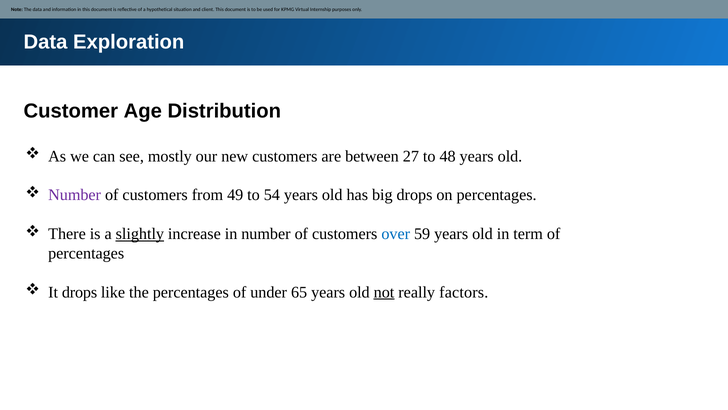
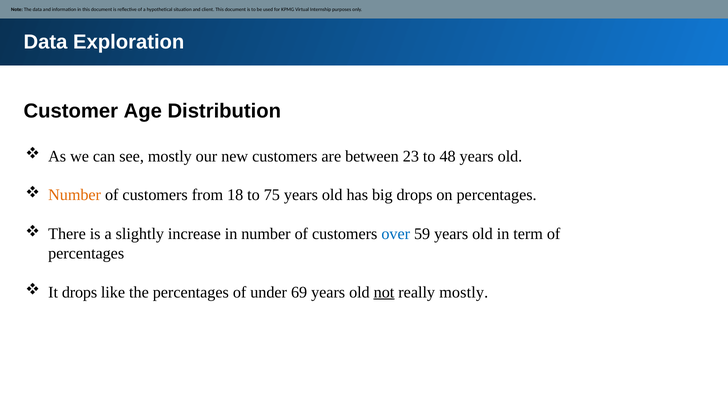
27: 27 -> 23 (411, 156)
Number colour: purple -> orange (75, 195)
49: 49 -> 18 (235, 195)
54: 54 -> 75 (272, 195)
slightly underline: present -> none (140, 234)
65: 65 -> 69 (299, 292)
really factors: factors -> mostly (464, 292)
